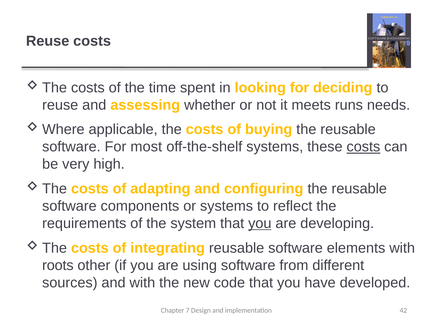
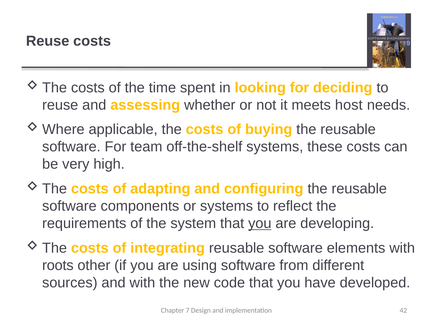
runs: runs -> host (349, 105)
most: most -> team (146, 147)
costs underline: present -> none (363, 147)
